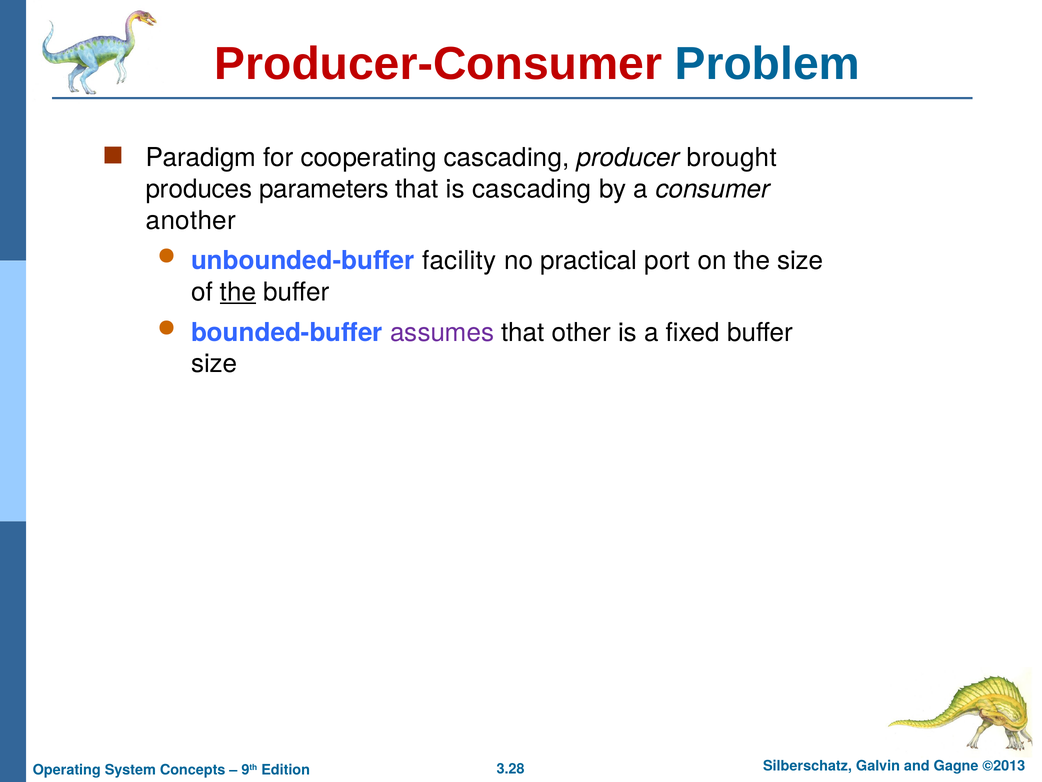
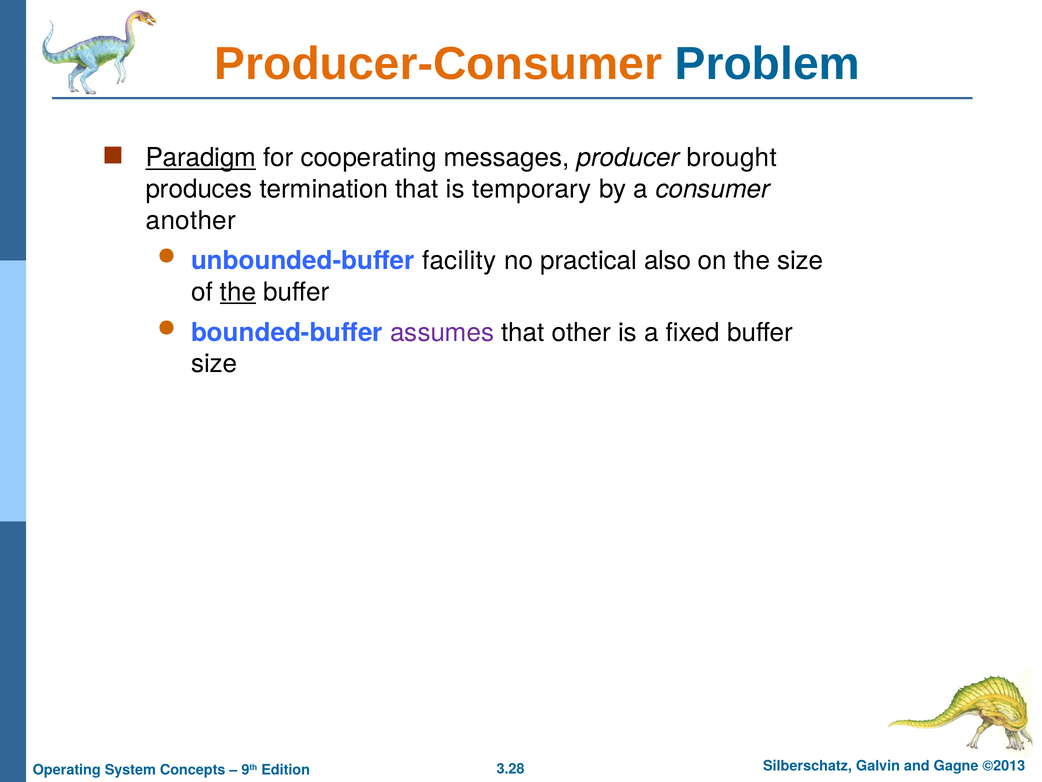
Producer-Consumer colour: red -> orange (438, 64)
Paradigm underline: none -> present (201, 158)
cooperating cascading: cascading -> messages (507, 158)
parameters: parameters -> termination (324, 189)
is cascading: cascading -> temporary (532, 189)
port: port -> also (668, 261)
